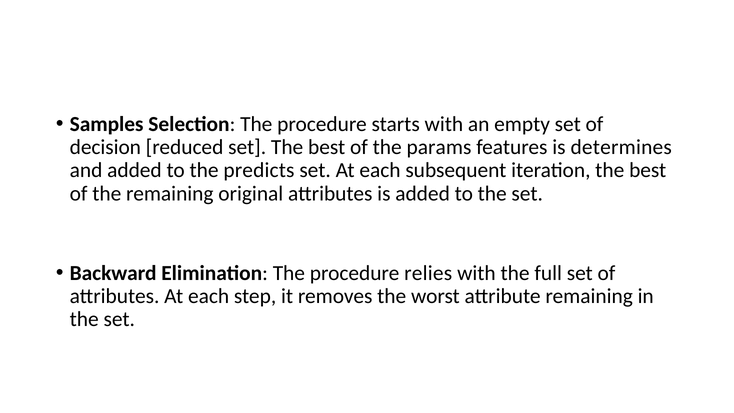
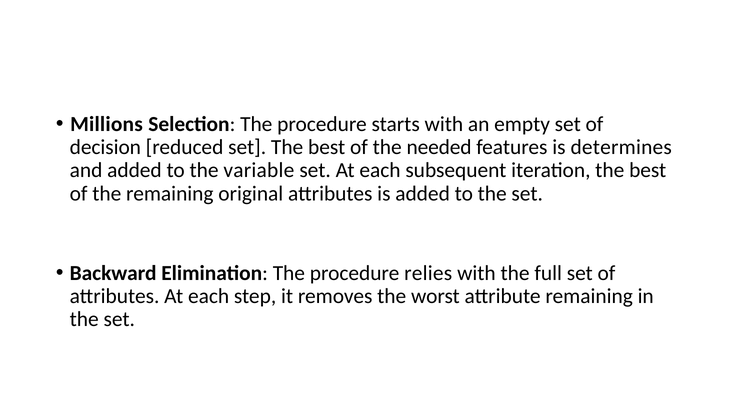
Samples: Samples -> Millions (106, 124)
params: params -> needed (439, 147)
predicts: predicts -> variable (259, 170)
